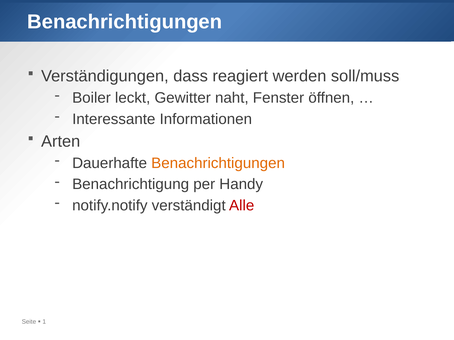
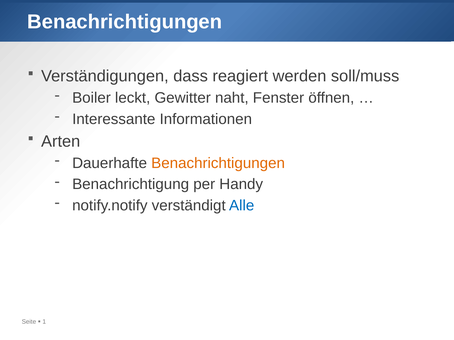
Alle colour: red -> blue (242, 206)
